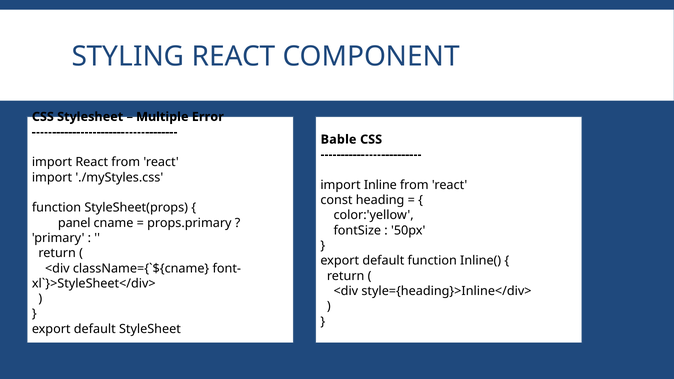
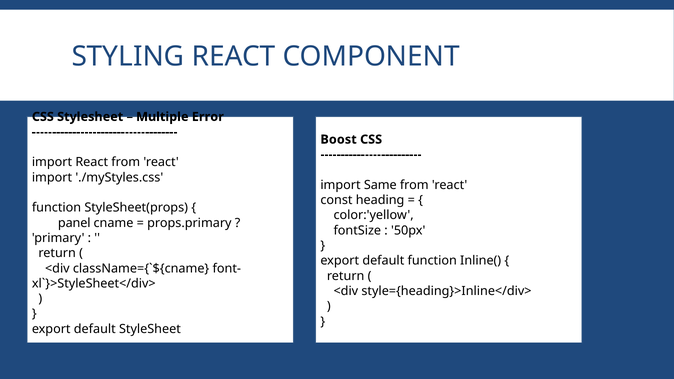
Bable: Bable -> Boost (339, 140)
Inline: Inline -> Same (380, 185)
